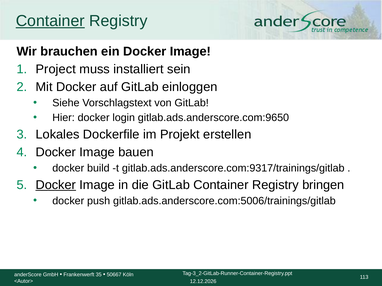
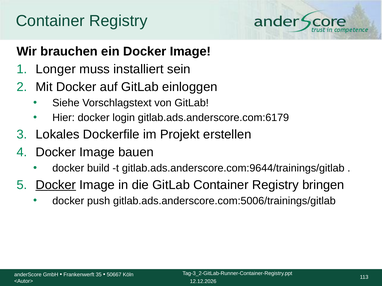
Container underline: present -> none (50, 21)
Project: Project -> Longer (56, 69)
gitlab.ads.anderscore.com:9650: gitlab.ads.anderscore.com:9650 -> gitlab.ads.anderscore.com:6179 (213, 118)
gitlab.ads.anderscore.com:9317/trainings/gitlab: gitlab.ads.anderscore.com:9317/trainings/gitlab -> gitlab.ads.anderscore.com:9644/trainings/gitlab (233, 168)
